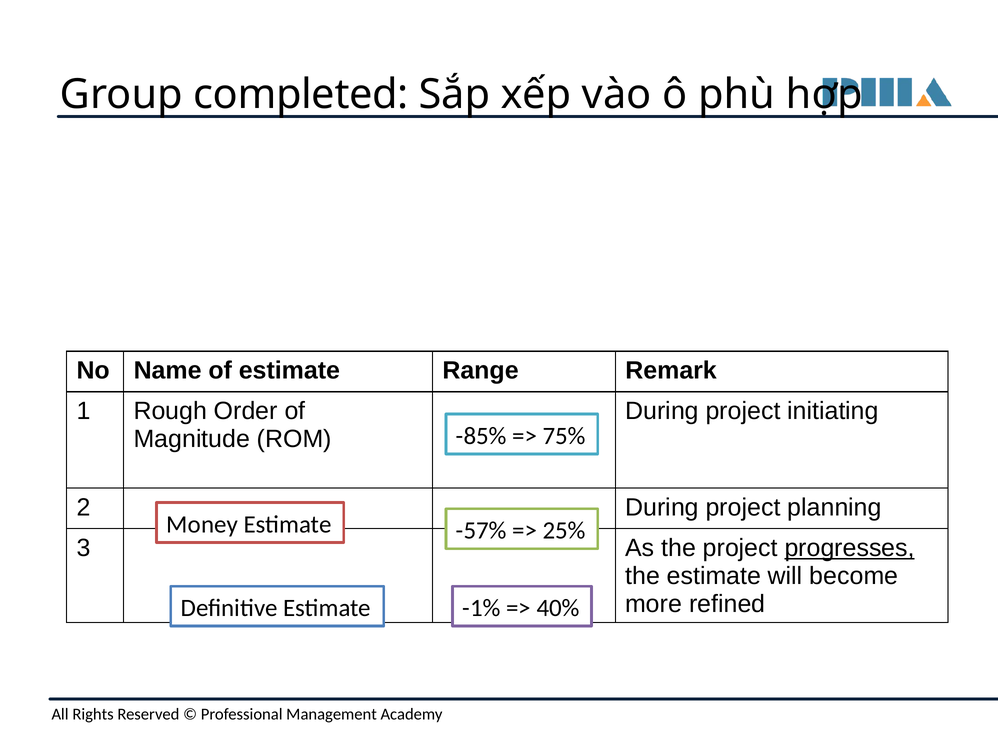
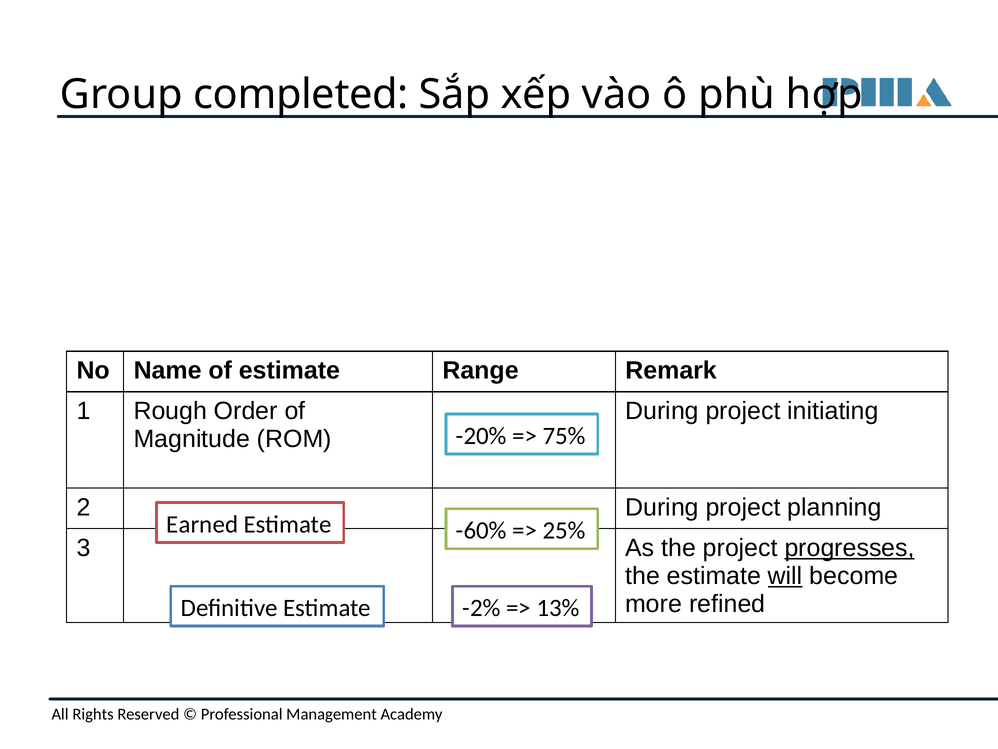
-85%: -85% -> -20% (481, 436)
Money: Money -> Earned (202, 524)
-57%: -57% -> -60% (481, 530)
will underline: none -> present (785, 576)
-1%: -1% -> -2% (481, 608)
40%: 40% -> 13% (558, 608)
